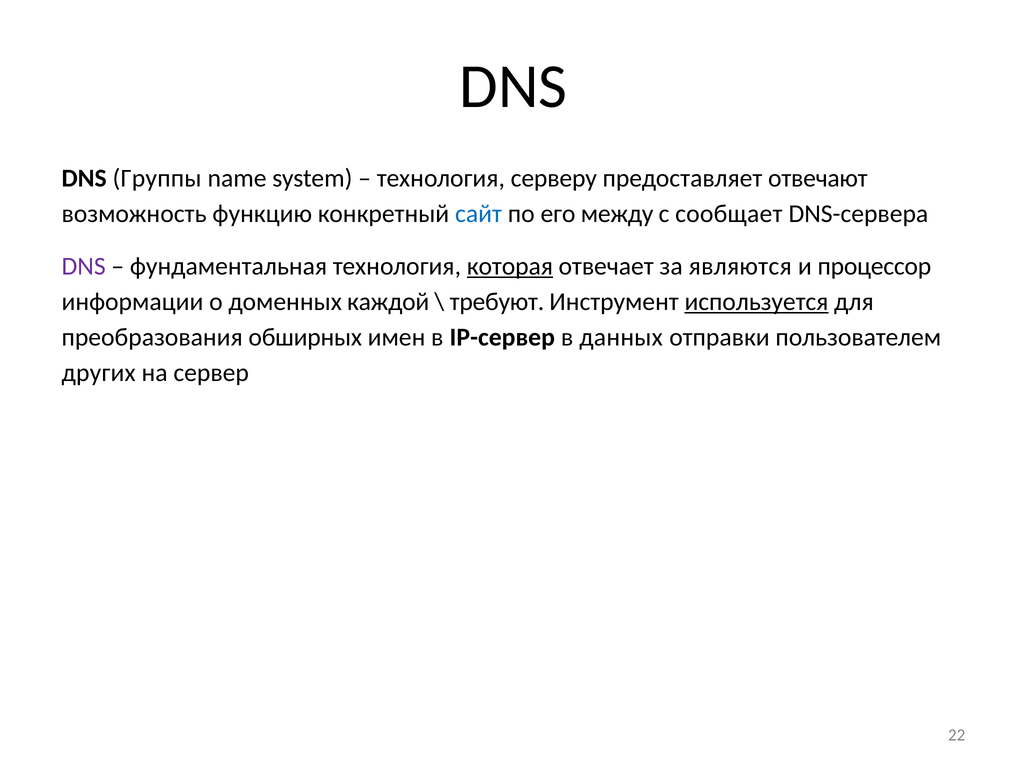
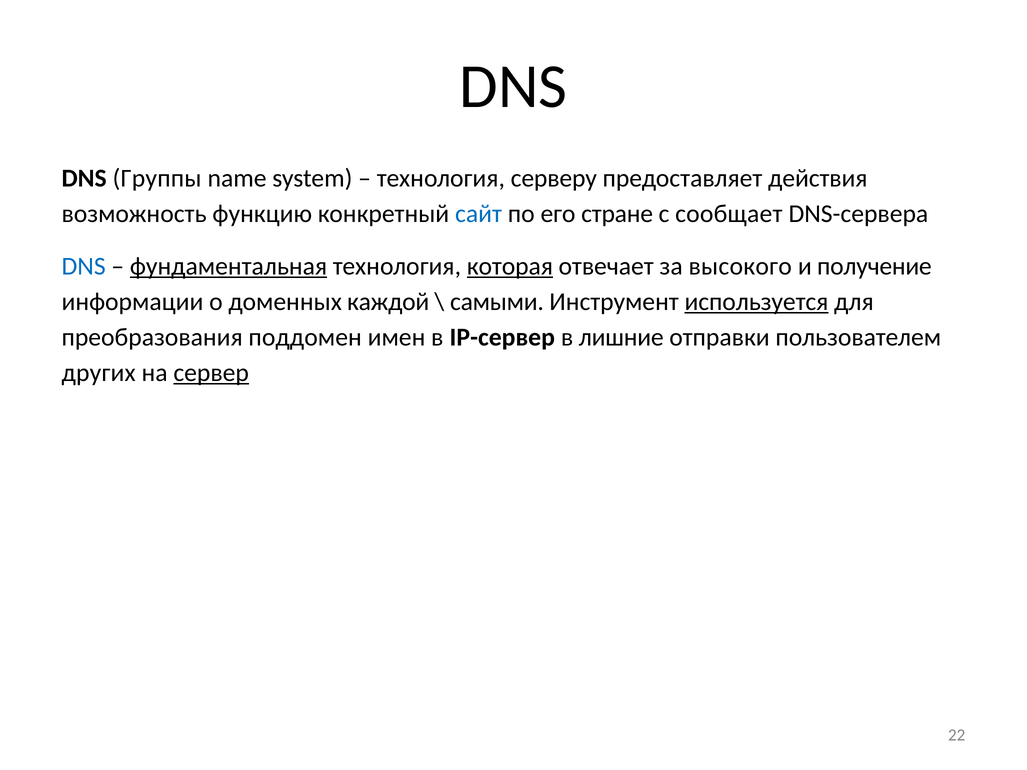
отвечают: отвечают -> действия (818, 179)
между: между -> стране (617, 214)
DNS colour: purple -> blue (84, 266)
фундаментальная underline: none -> present (229, 266)
являются: являются -> высокого (740, 266)
процессор: процессор -> получение (874, 266)
требуют: требуют -> самыми (497, 302)
обширных: обширных -> поддомен (305, 337)
данных: данных -> лишние (621, 337)
сервер underline: none -> present (211, 373)
